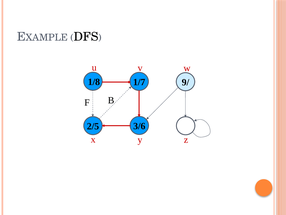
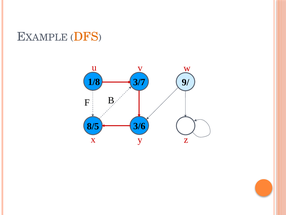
DFS colour: black -> orange (86, 37)
1/7: 1/7 -> 3/7 (139, 82)
2/5: 2/5 -> 8/5 (93, 126)
